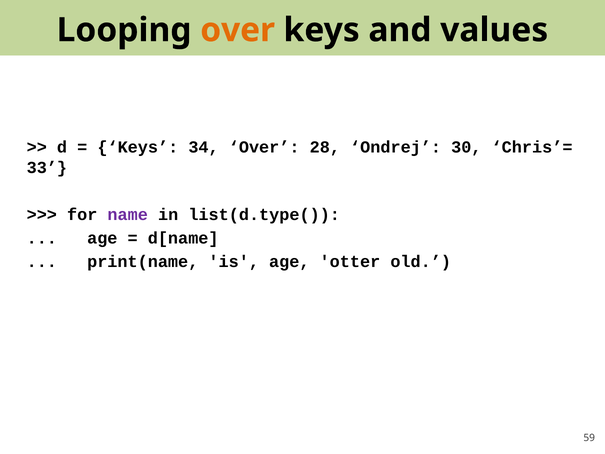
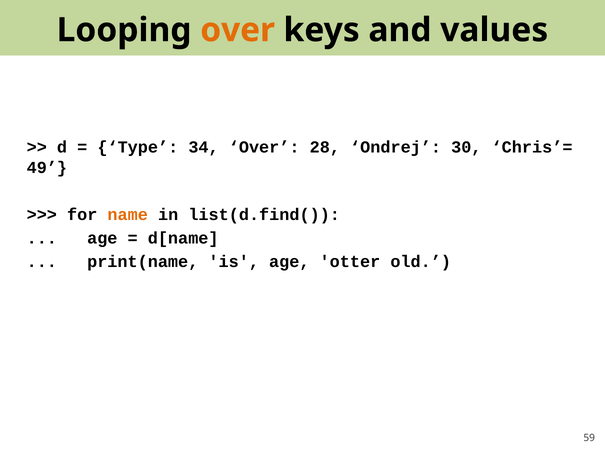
Keys: Keys -> Type (138, 147)
33: 33 -> 49 (47, 167)
name colour: purple -> orange (128, 215)
list(d.type(: list(d.type( -> list(d.find( (264, 215)
